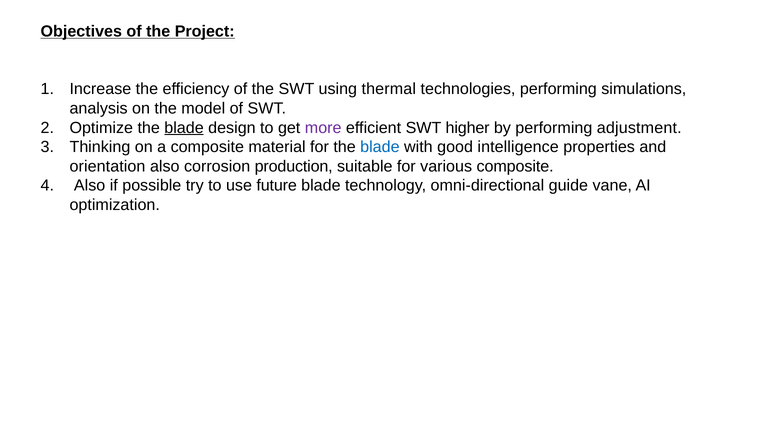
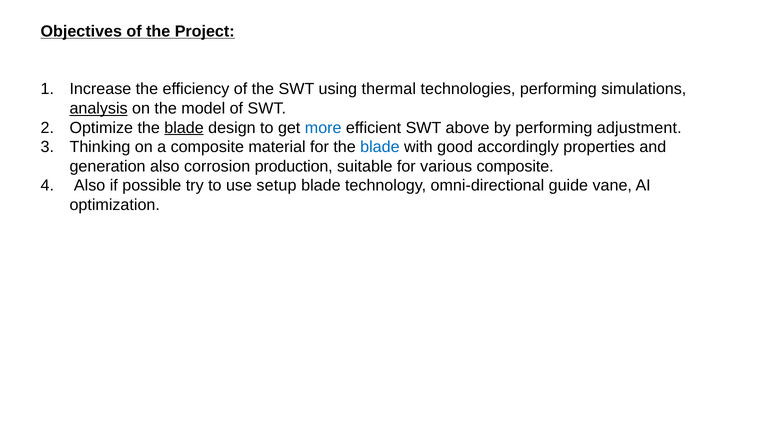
analysis underline: none -> present (99, 108)
more colour: purple -> blue (323, 128)
higher: higher -> above (468, 128)
intelligence: intelligence -> accordingly (518, 147)
orientation: orientation -> generation (108, 166)
future: future -> setup (276, 186)
